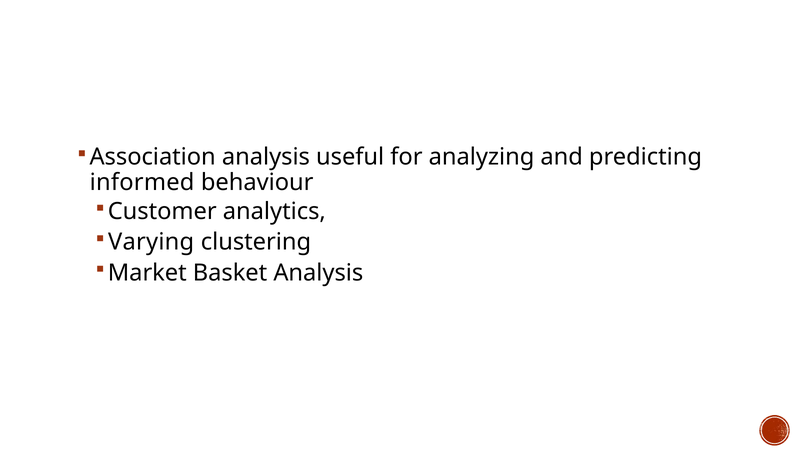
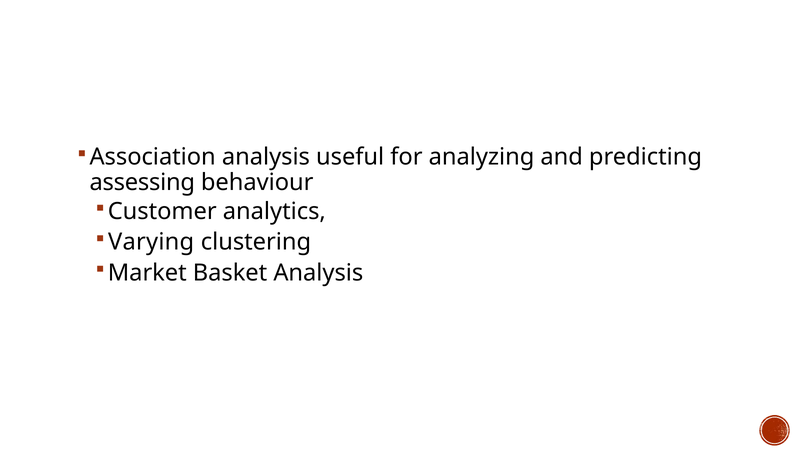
informed: informed -> assessing (142, 182)
